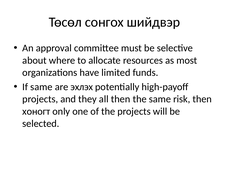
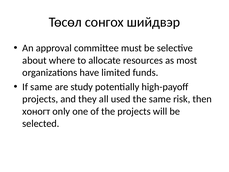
эхлэх: эхлэх -> study (82, 87)
all then: then -> used (121, 99)
